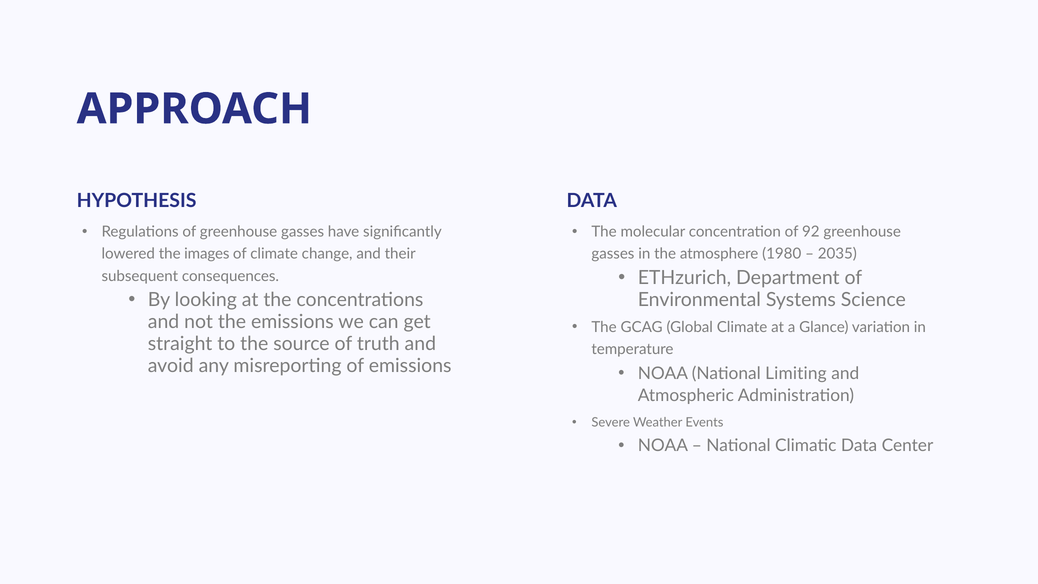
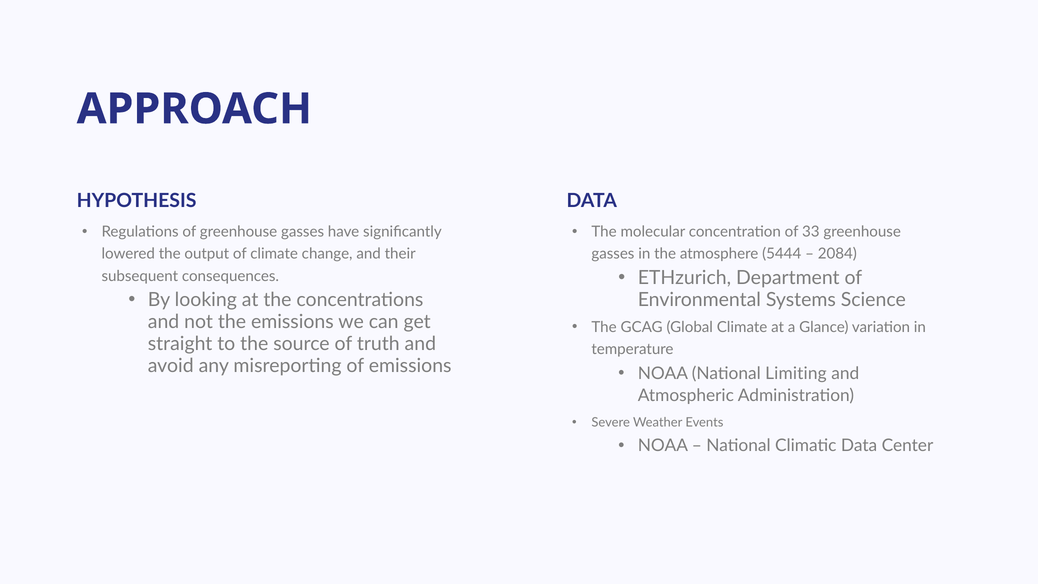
92: 92 -> 33 (811, 232)
1980: 1980 -> 5444 (782, 254)
2035: 2035 -> 2084 (837, 254)
images: images -> output (207, 254)
